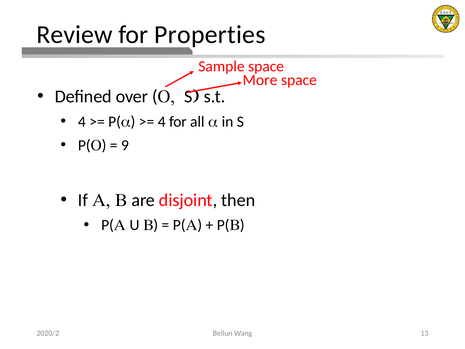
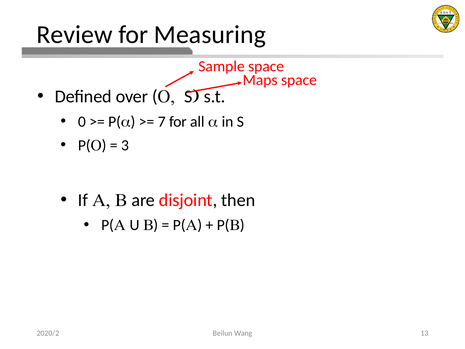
Properties: Properties -> Measuring (210, 35)
More: More -> Maps (260, 80)
4: 4 -> 0 (82, 122)
4: 4 -> 7 (162, 122)
9: 9 -> 3 (125, 145)
